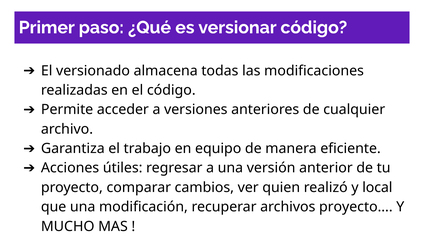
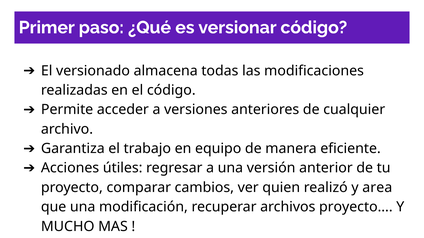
local: local -> area (377, 188)
